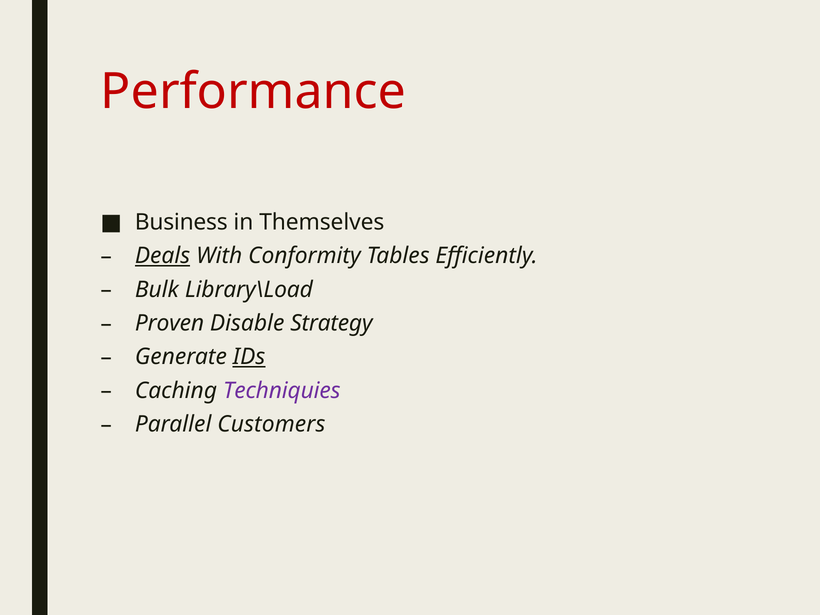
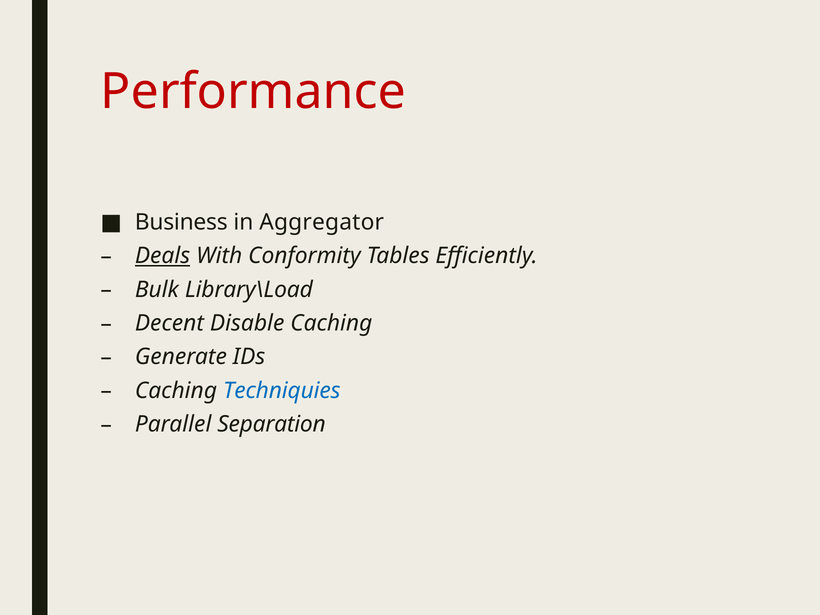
Themselves: Themselves -> Aggregator (322, 222)
Proven: Proven -> Decent (169, 323)
Disable Strategy: Strategy -> Caching (331, 323)
IDs underline: present -> none (249, 357)
Techniquies colour: purple -> blue (282, 391)
Customers: Customers -> Separation (272, 424)
